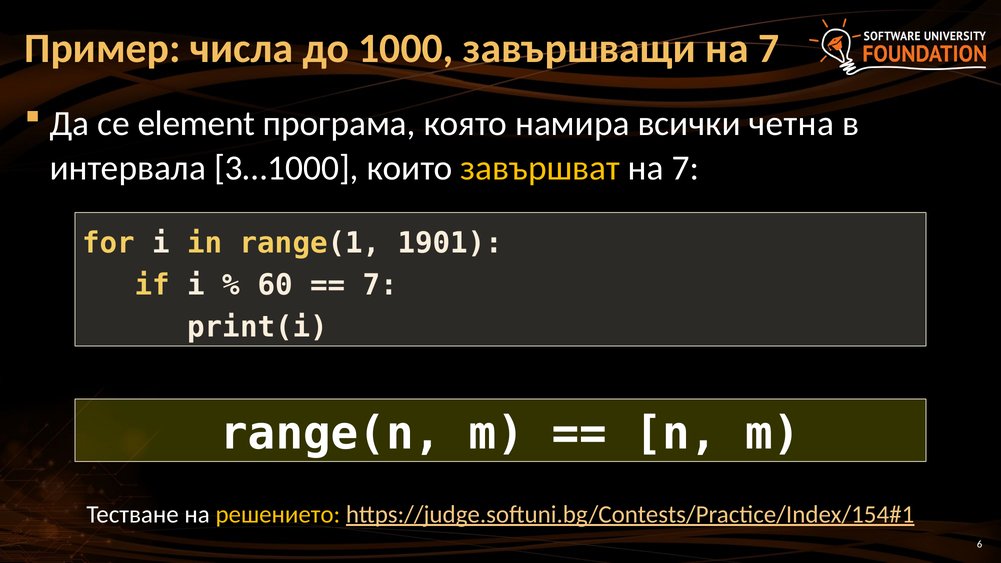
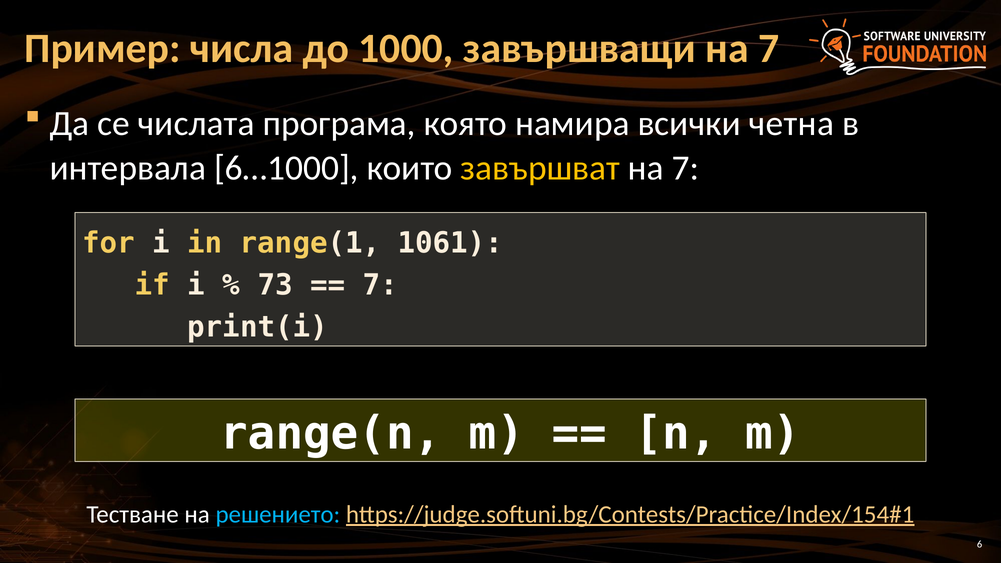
element: element -> числата (196, 123)
3…1000: 3…1000 -> 6…1000 (286, 168)
1901: 1901 -> 1061 (450, 243)
60: 60 -> 73 (275, 285)
решението colour: yellow -> light blue (278, 514)
